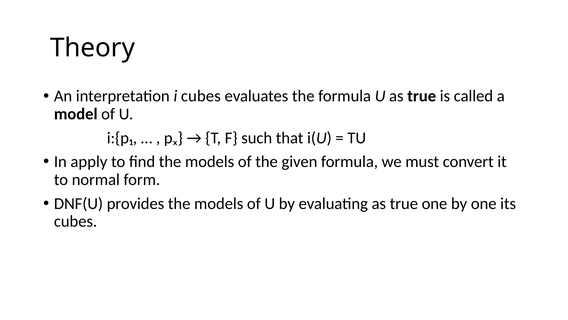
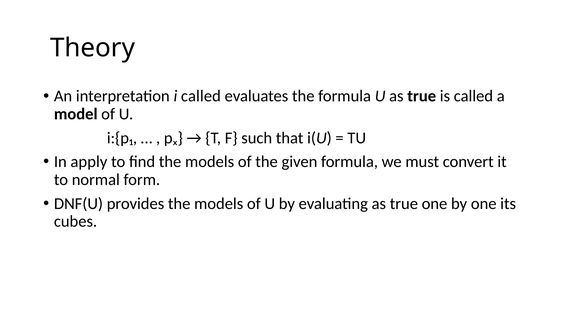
i cubes: cubes -> called (201, 96)
